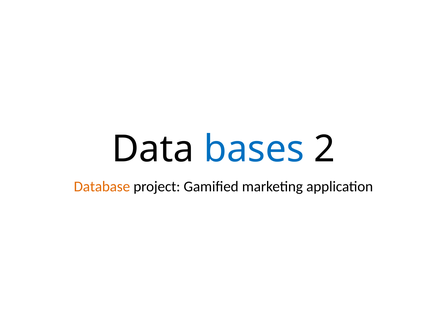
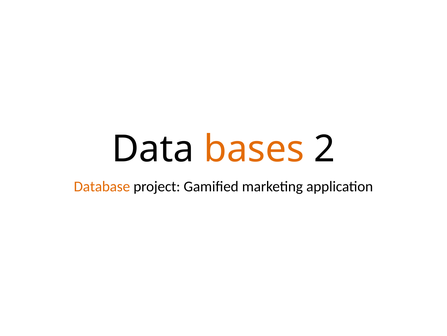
bases colour: blue -> orange (254, 149)
